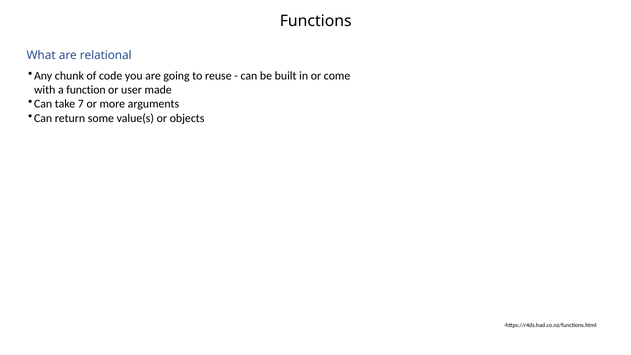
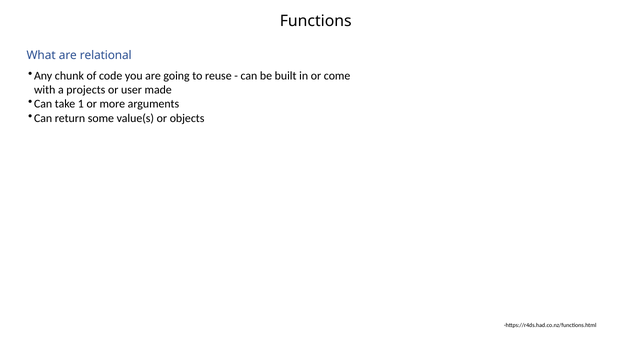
function: function -> projects (86, 90)
7: 7 -> 1 (81, 104)
